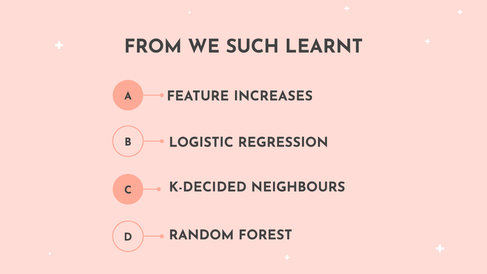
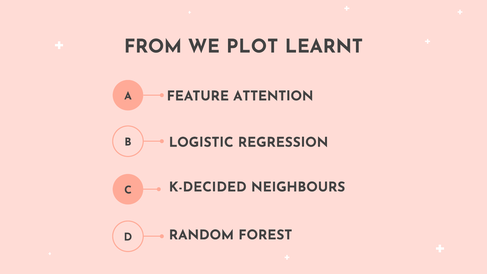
SUCH: SUCH -> PLOT (252, 46)
INCREASES: INCREASES -> ATTENTION (273, 96)
